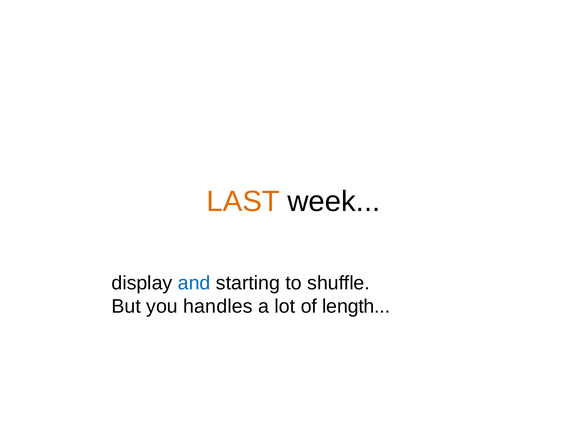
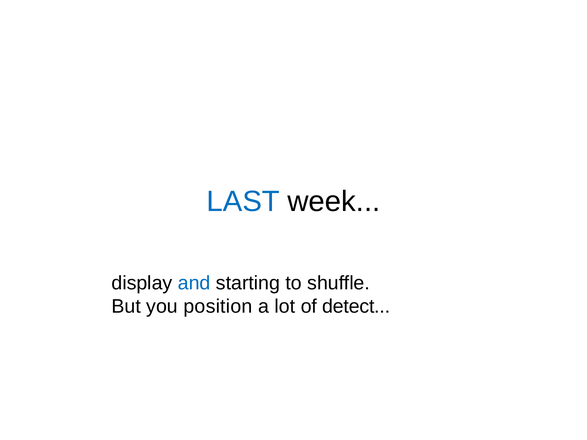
LAST colour: orange -> blue (243, 202)
handles: handles -> position (218, 307)
length: length -> detect (356, 307)
